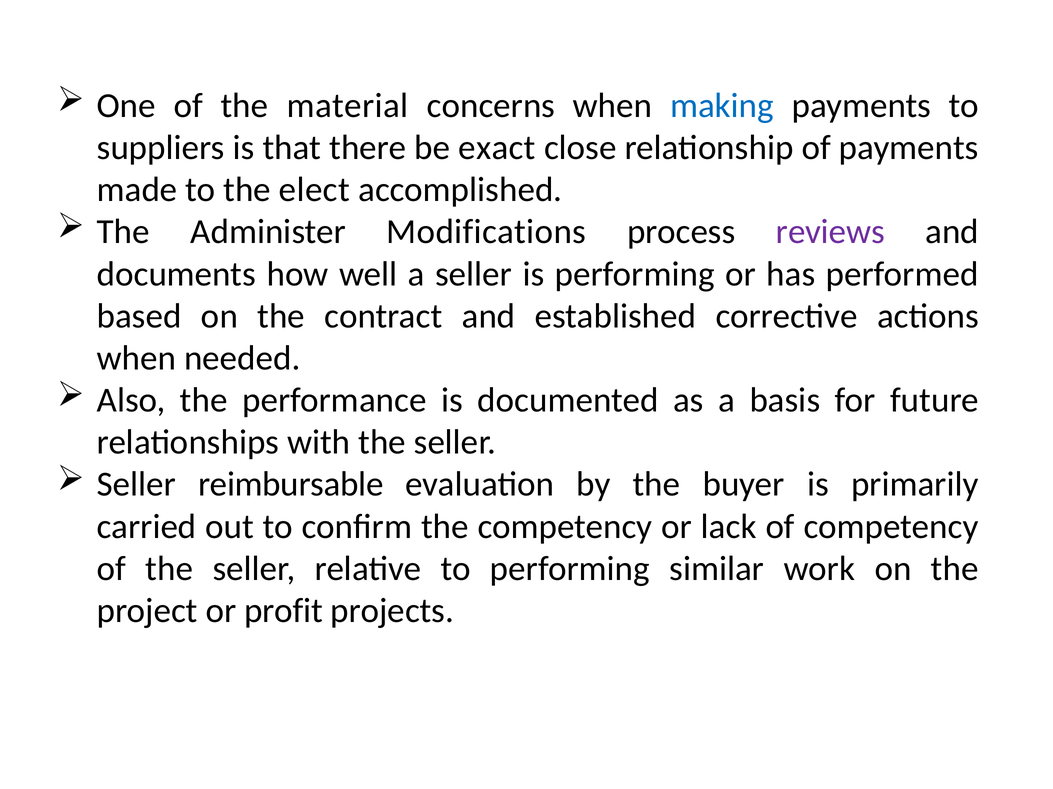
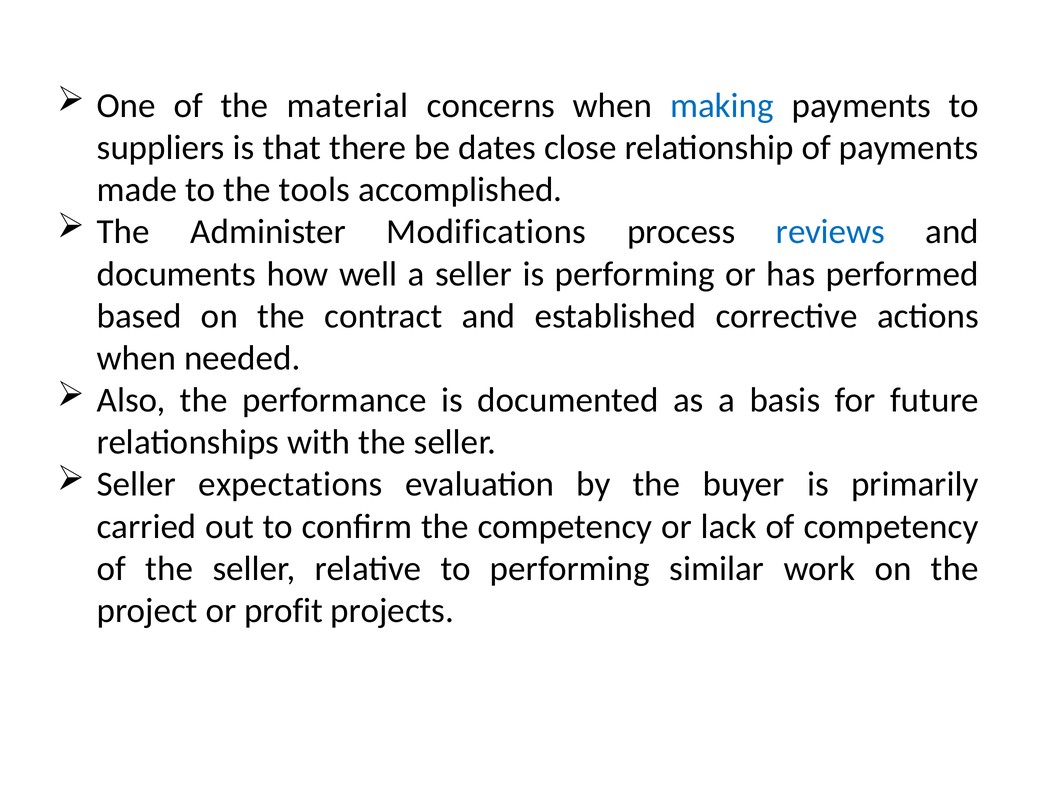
exact: exact -> dates (497, 148)
elect: elect -> tools (314, 190)
reviews colour: purple -> blue (830, 232)
reimbursable: reimbursable -> expectations (290, 485)
